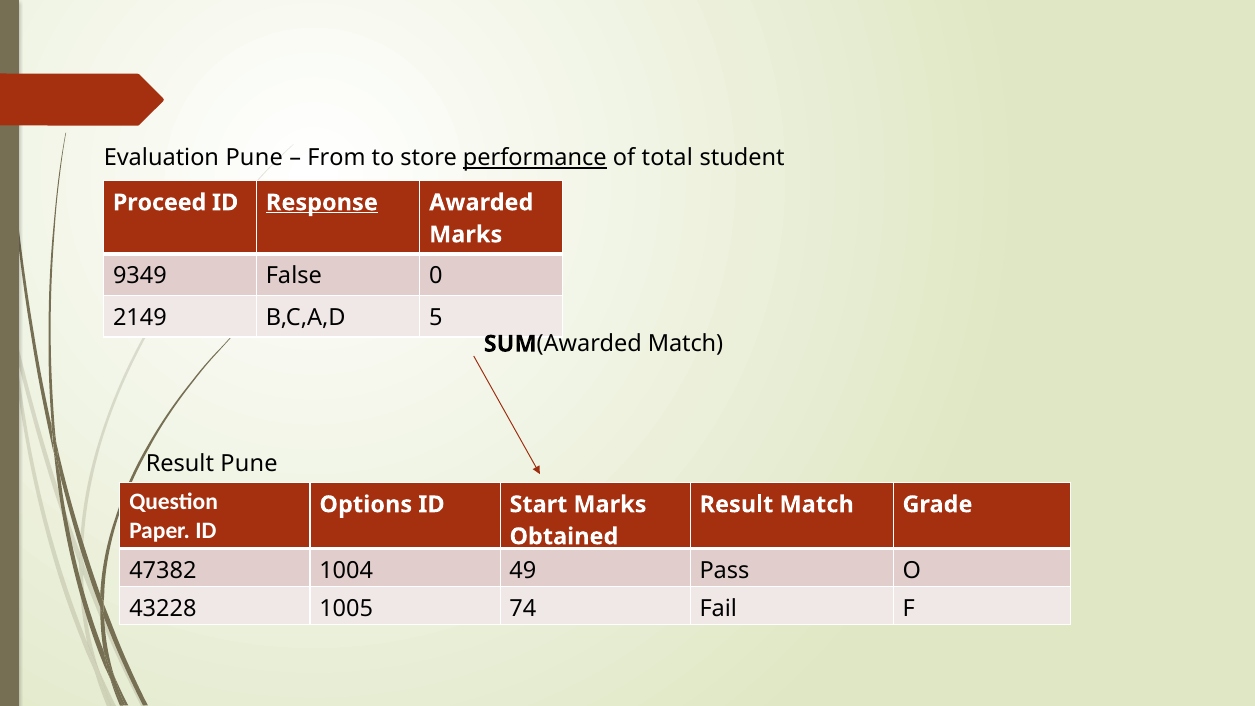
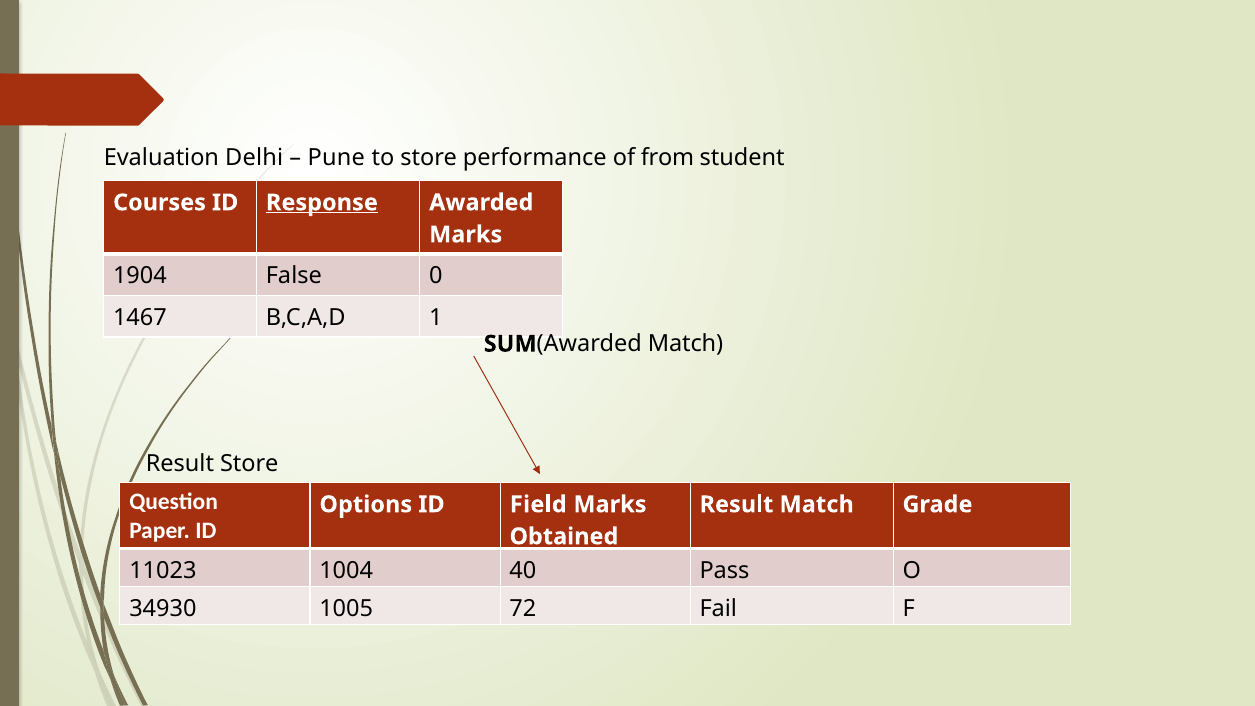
Evaluation Pune: Pune -> Delhi (254, 158)
From: From -> Pune (336, 158)
performance underline: present -> none (535, 158)
total: total -> from (668, 158)
Proceed: Proceed -> Courses (159, 203)
9349: 9349 -> 1904 (140, 276)
2149: 2149 -> 1467 (140, 318)
5: 5 -> 1 (436, 318)
Result Pune: Pune -> Store (249, 464)
Start: Start -> Field (538, 504)
47382: 47382 -> 11023 (163, 570)
49: 49 -> 40 (523, 570)
43228: 43228 -> 34930 (163, 609)
74: 74 -> 72 (523, 609)
